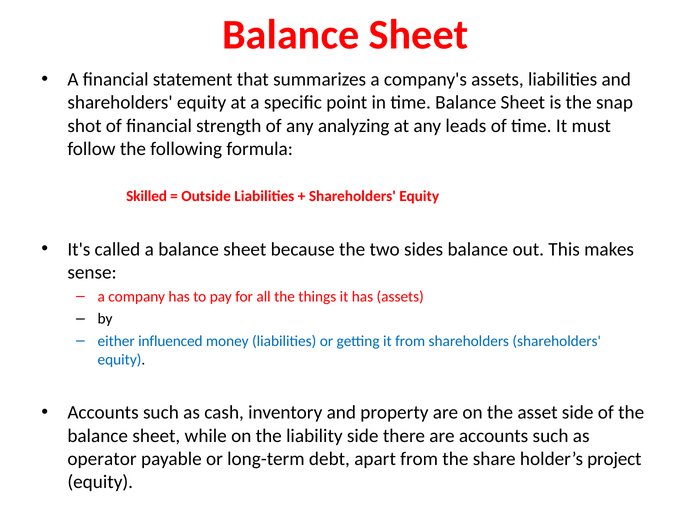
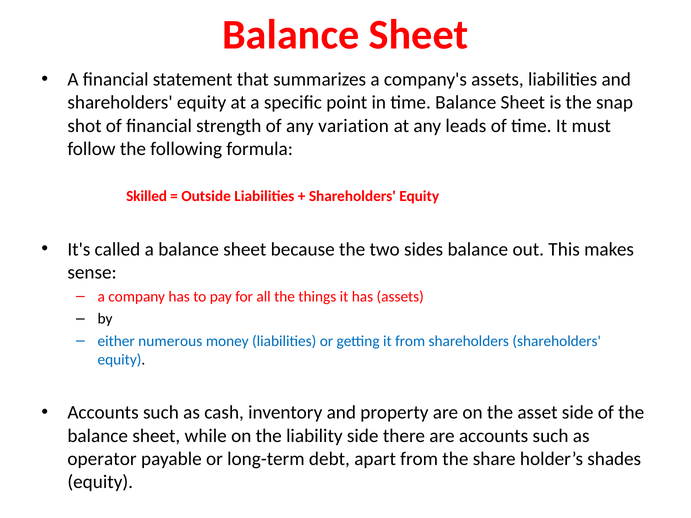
analyzing: analyzing -> variation (354, 126)
influenced: influenced -> numerous (170, 341)
project: project -> shades (614, 459)
